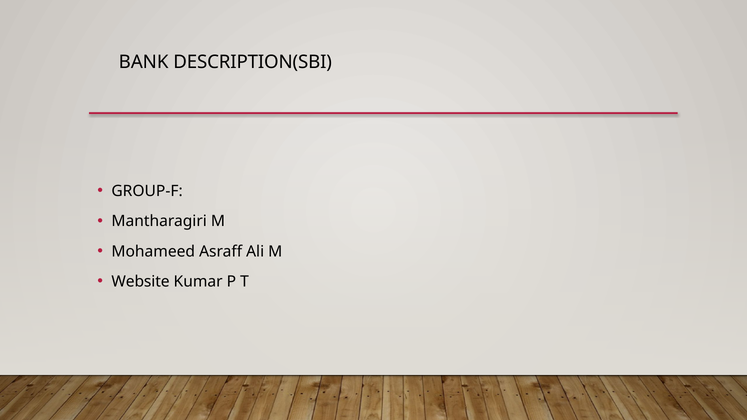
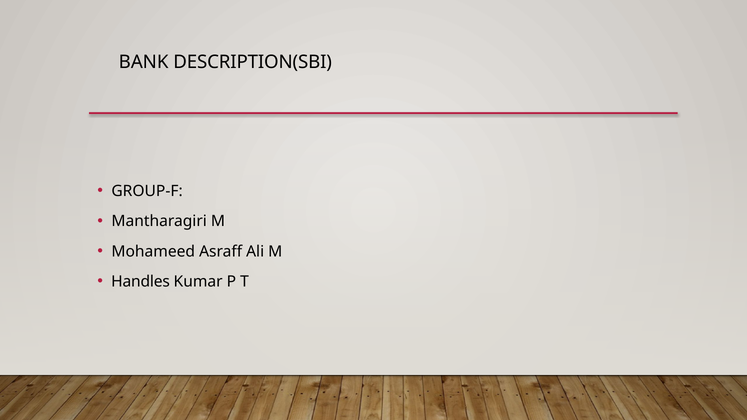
Website: Website -> Handles (141, 282)
